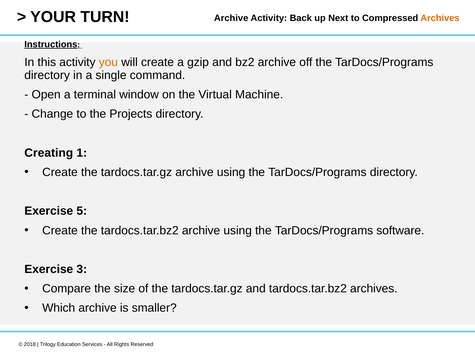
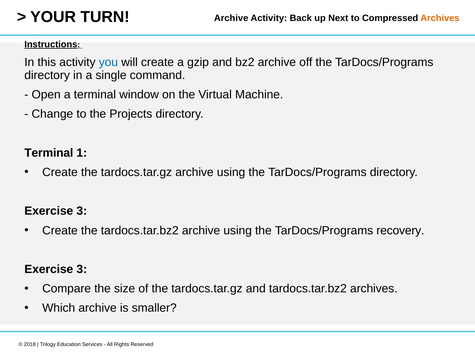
you colour: orange -> blue (108, 62)
Creating: Creating -> Terminal (49, 153)
5: 5 -> 3 (82, 211)
software: software -> recovery (400, 231)
